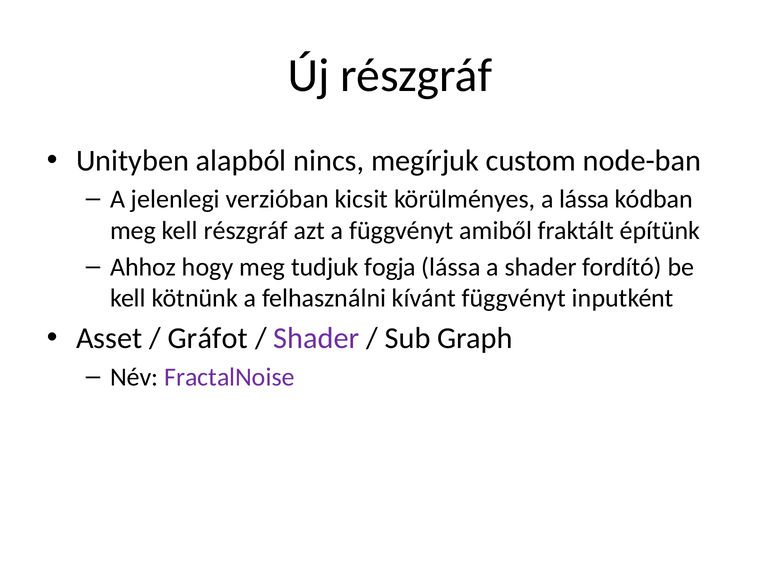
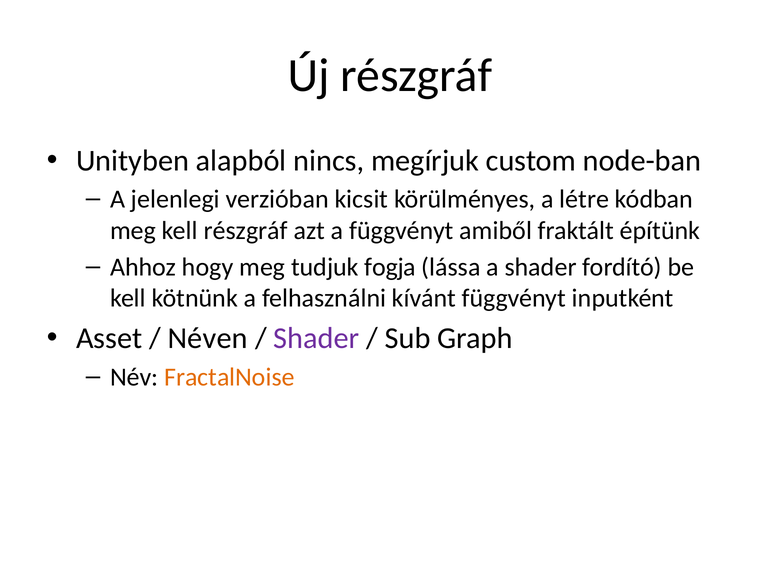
a lássa: lássa -> létre (584, 199)
Gráfot: Gráfot -> Néven (208, 338)
FractalNoise colour: purple -> orange (229, 377)
